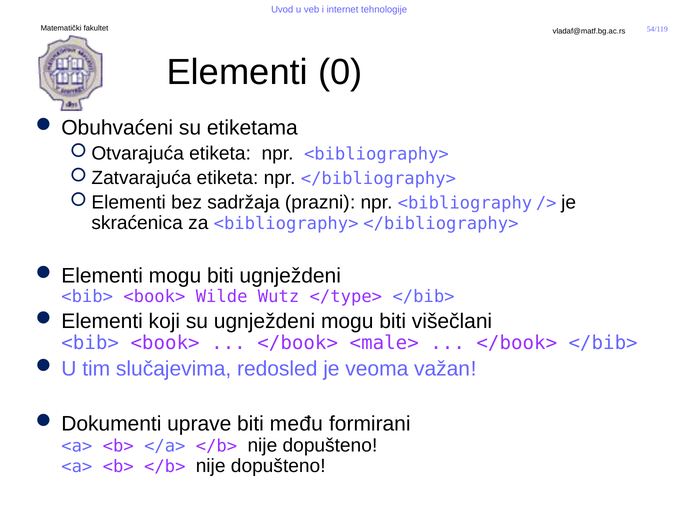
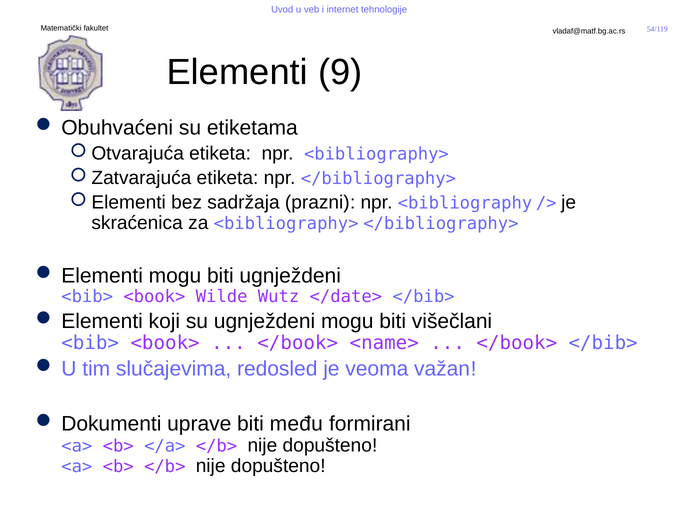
0: 0 -> 9 (340, 72)
</type>: </type> -> </date> (346, 297)
<male>: <male> -> <name> (384, 343)
